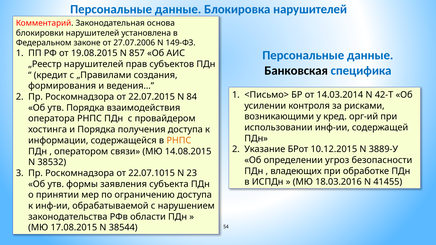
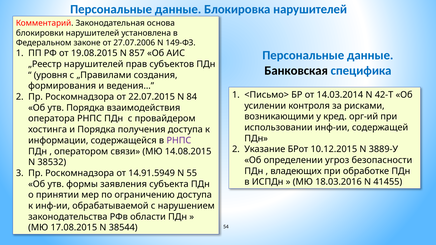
кредит: кредит -> уровня (51, 75)
РНПС colour: orange -> purple (179, 141)
22.07.1015: 22.07.1015 -> 14.91.5949 (152, 173)
23: 23 -> 55 (192, 173)
